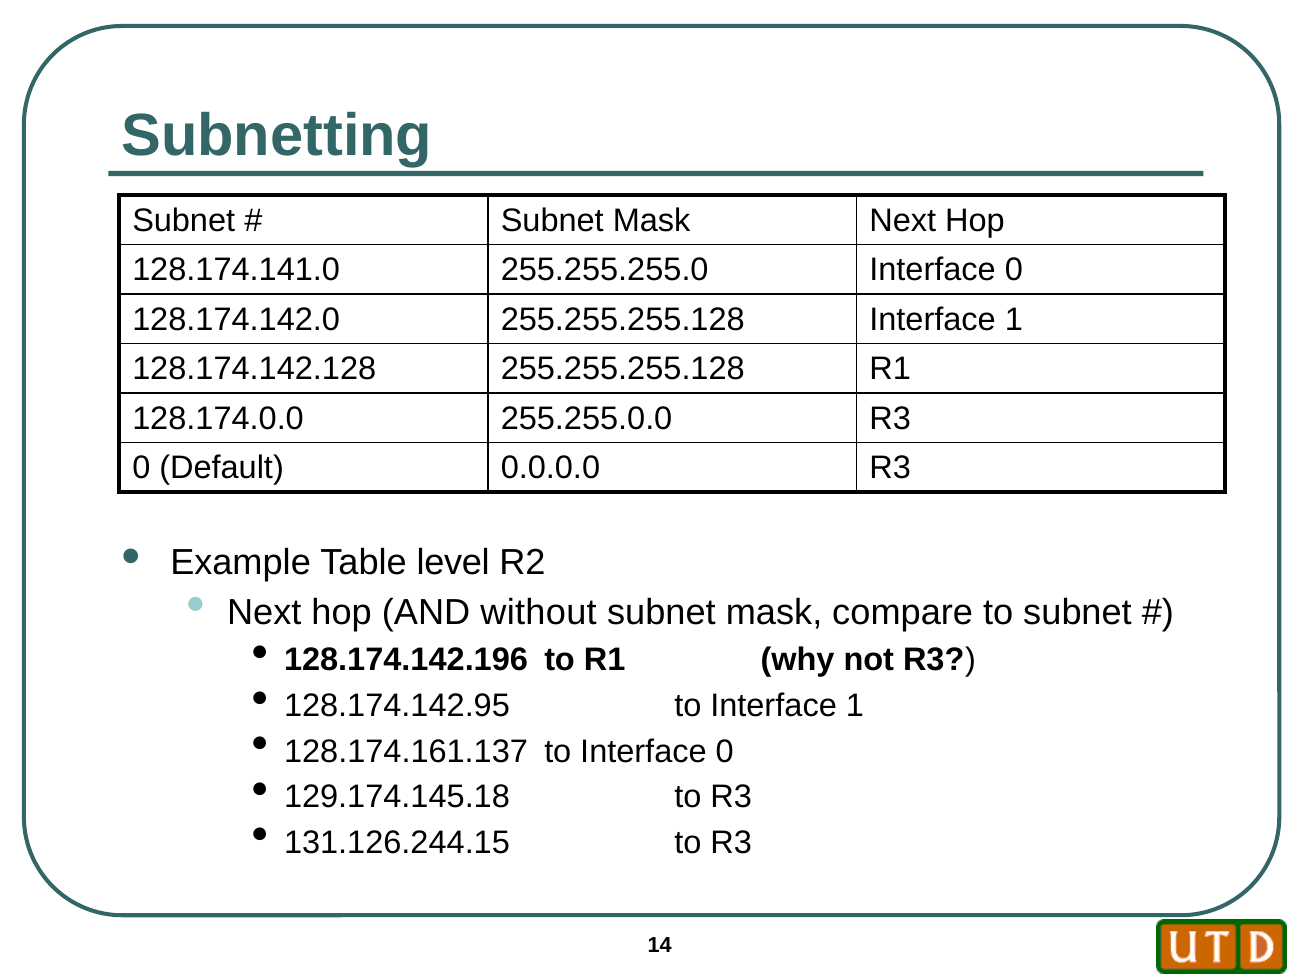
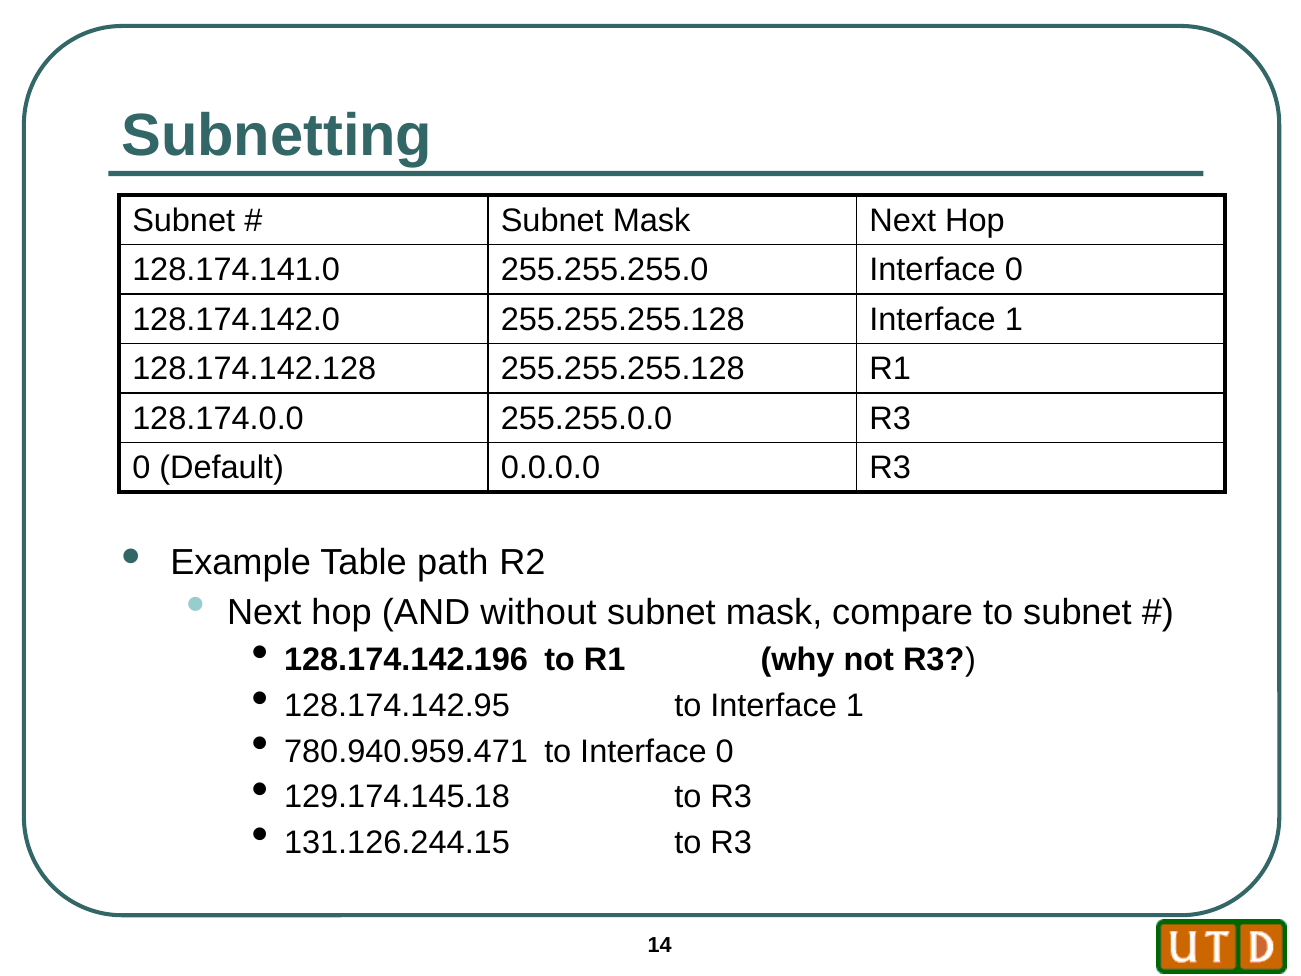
level: level -> path (453, 562)
128.174.161.137: 128.174.161.137 -> 780.940.959.471 (406, 751)
